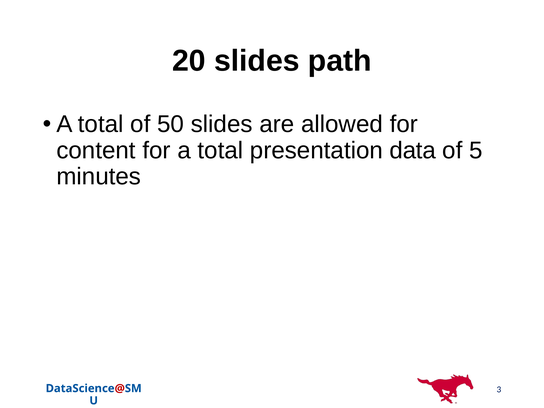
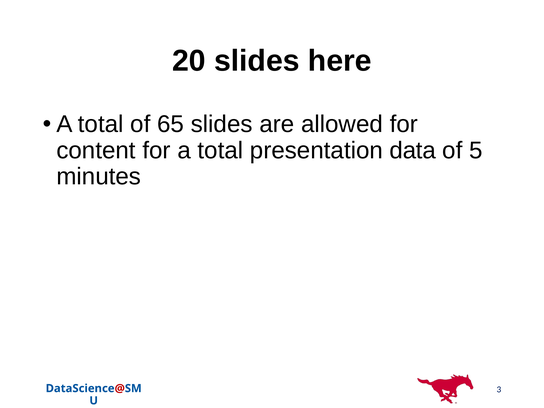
path: path -> here (340, 61)
50: 50 -> 65 (171, 124)
